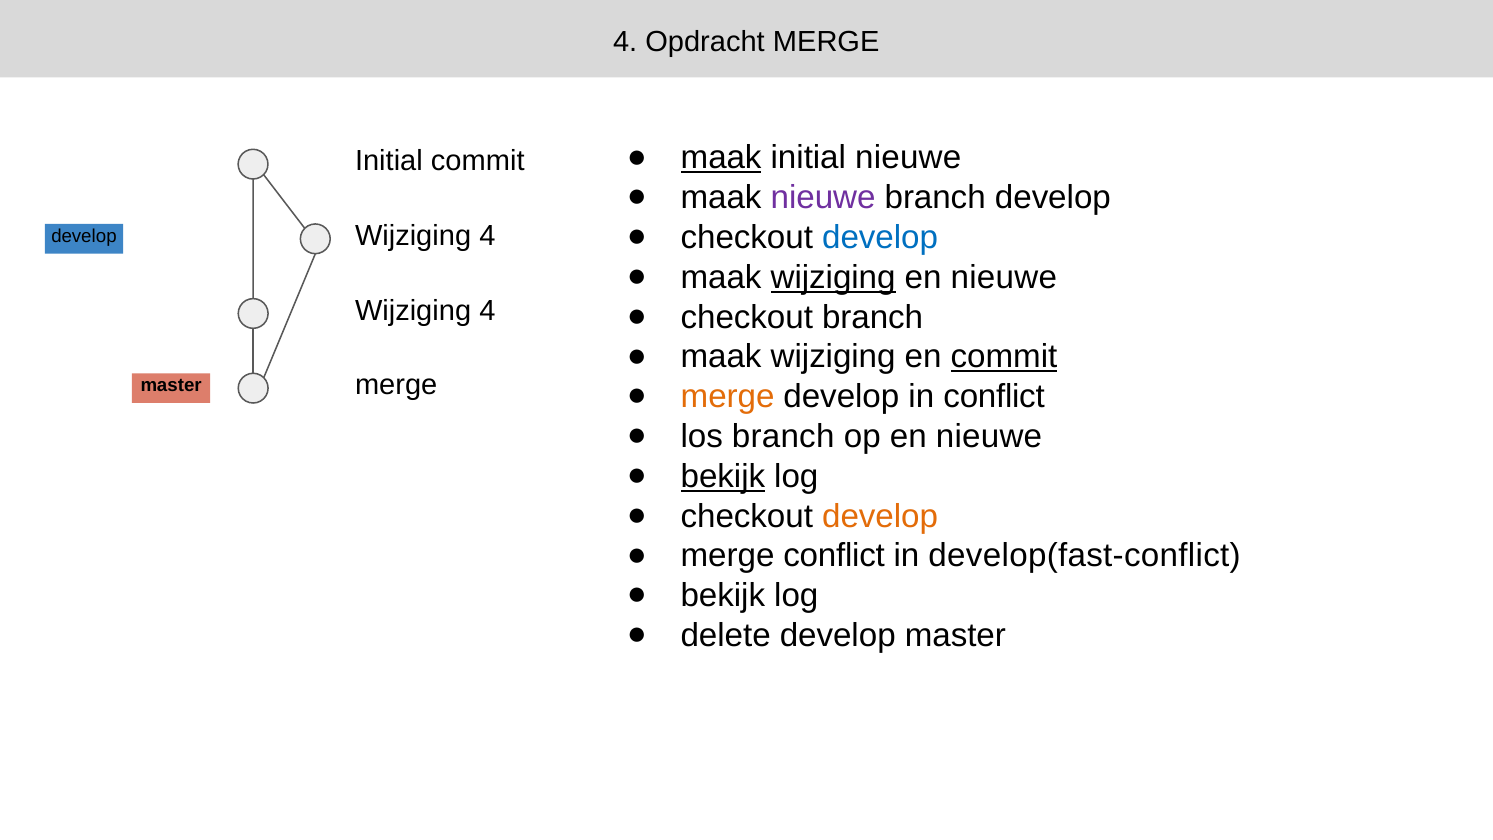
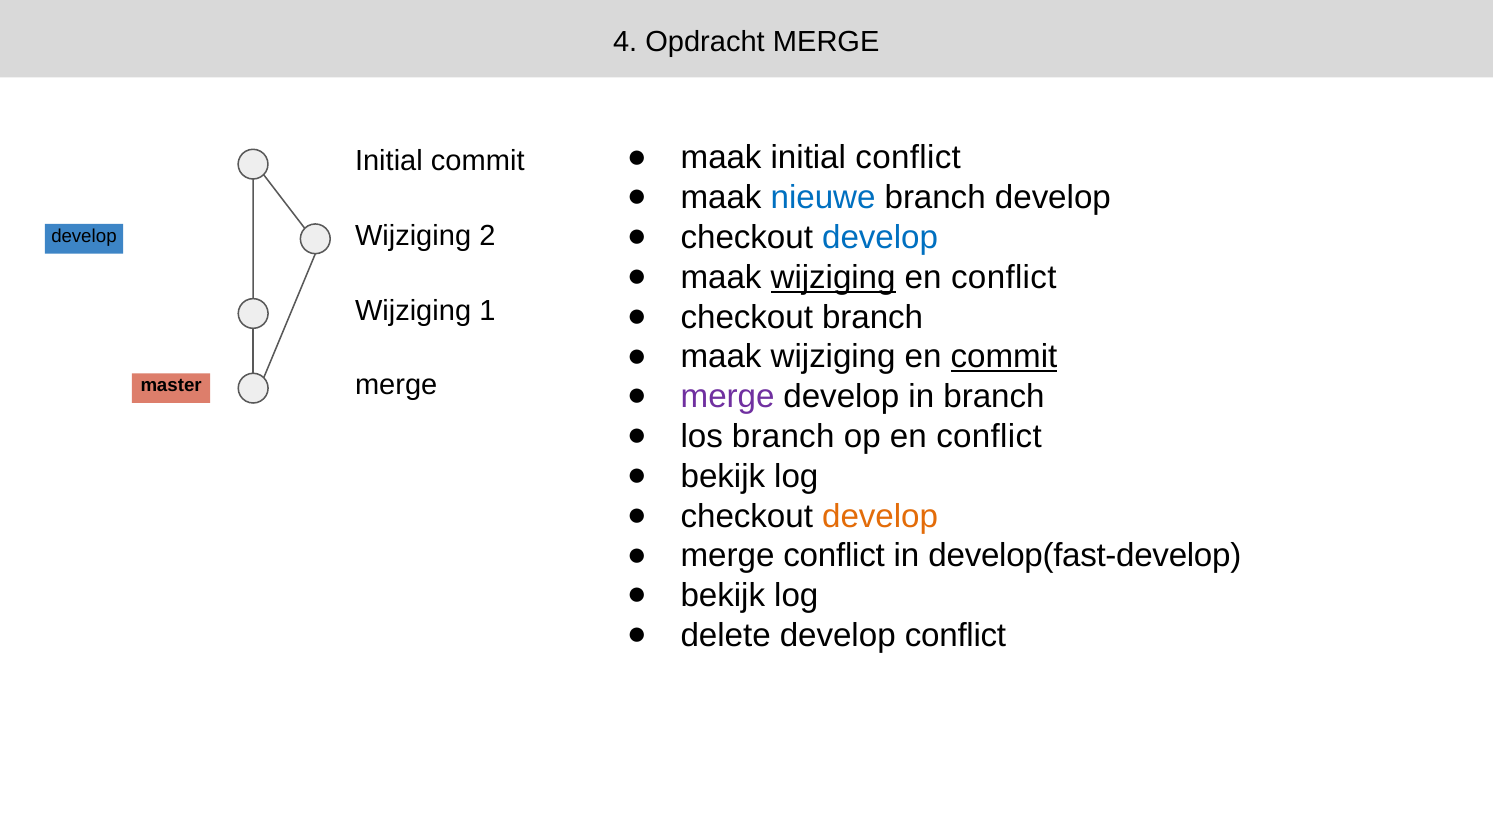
maak underline: present -> none (721, 158)
initial nieuwe: nieuwe -> conflict (908, 158)
nieuwe colour: purple -> blue (823, 198)
4: 4 -> 2 (487, 236)
nieuwe: nieuwe -> conflict (1004, 277)
4: 4 -> 1 (487, 310)
merge colour: orange -> purple (728, 397)
in conflict: conflict -> branch (994, 397)
op en nieuwe: nieuwe -> conflict (989, 437)
bekijk underline: present -> none (723, 476)
develop(fast-conflict: develop(fast-conflict -> develop(fast-develop (1085, 556)
develop master: master -> conflict (955, 636)
